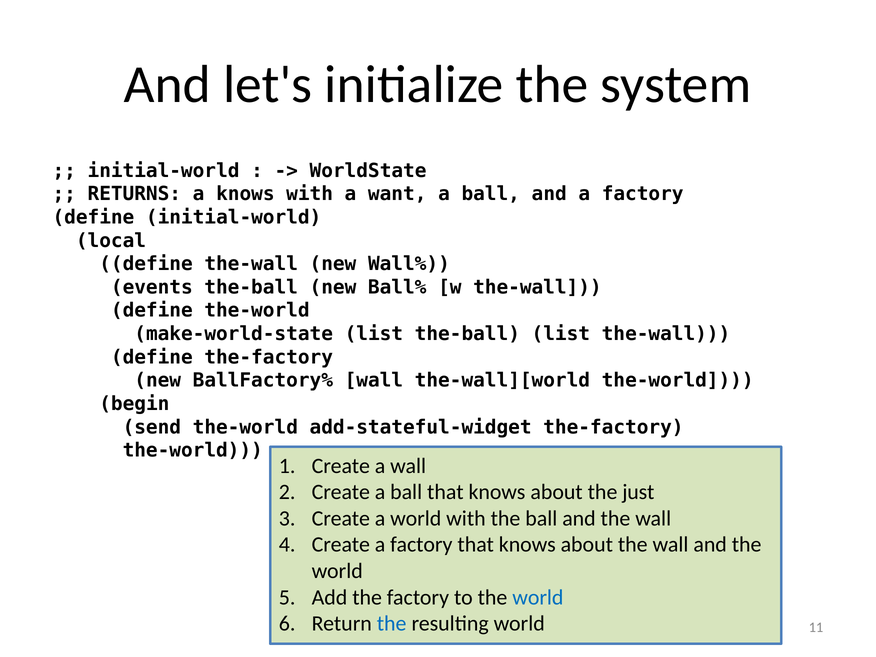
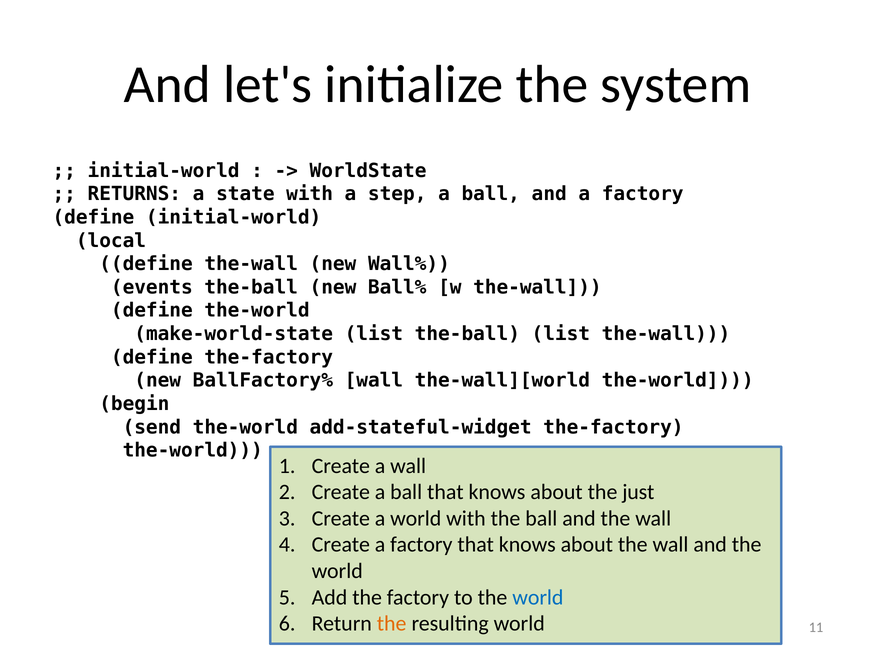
a knows: knows -> state (245, 194)
want: want -> step (397, 194)
the colour: blue -> orange (392, 624)
